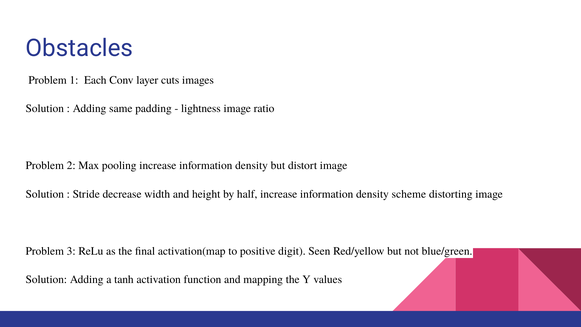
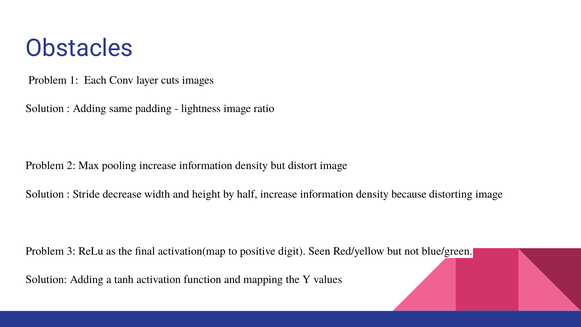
scheme: scheme -> because (409, 194)
